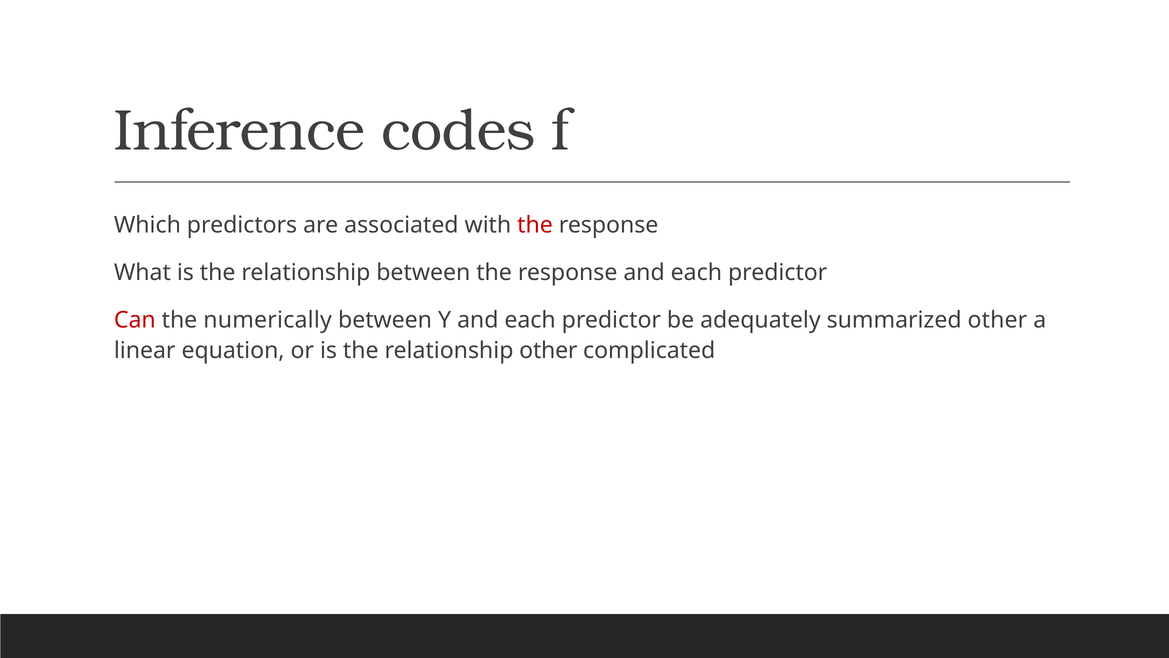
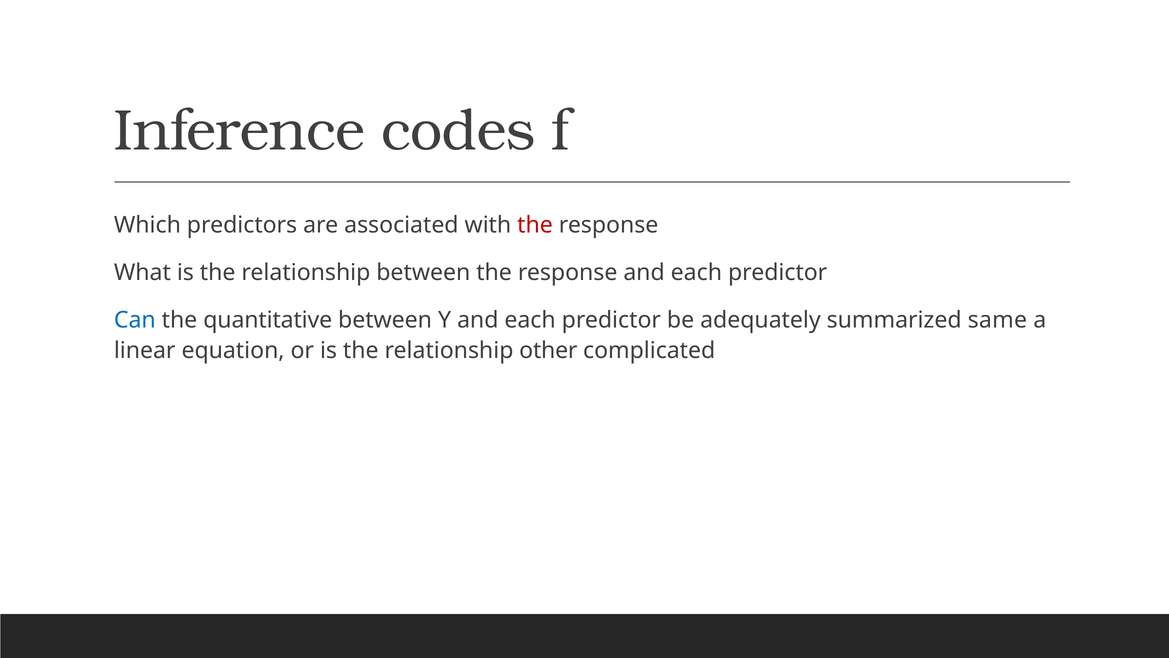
Can colour: red -> blue (135, 320)
numerically: numerically -> quantitative (268, 320)
summarized other: other -> same (997, 320)
